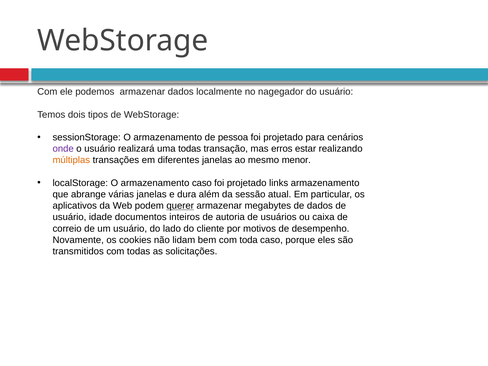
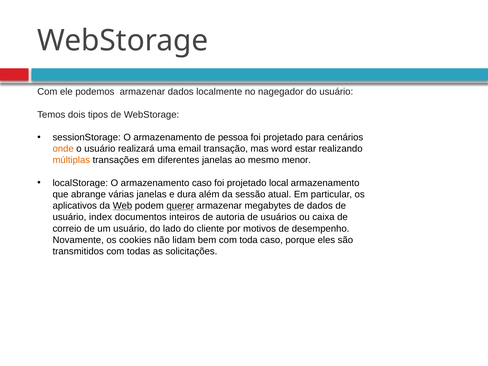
onde colour: purple -> orange (63, 149)
uma todas: todas -> email (190, 149)
erros: erros -> word (282, 149)
links: links -> local (279, 183)
Web underline: none -> present (122, 206)
idade: idade -> index (101, 217)
